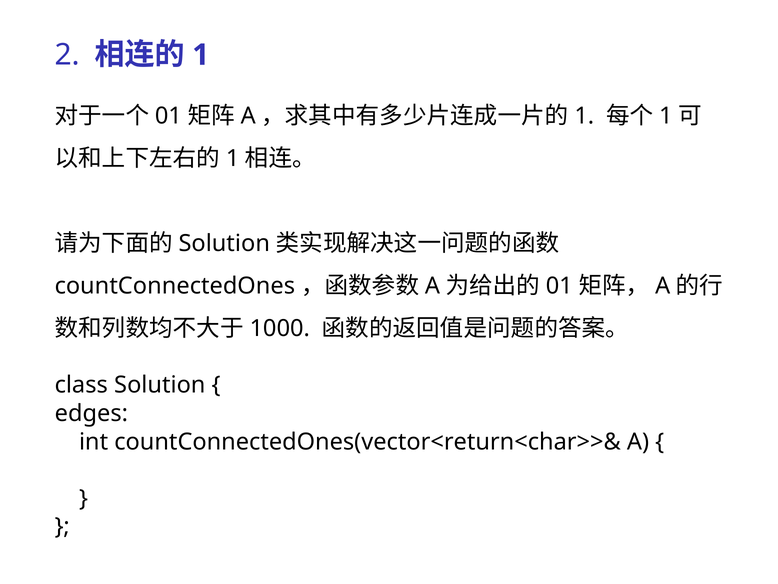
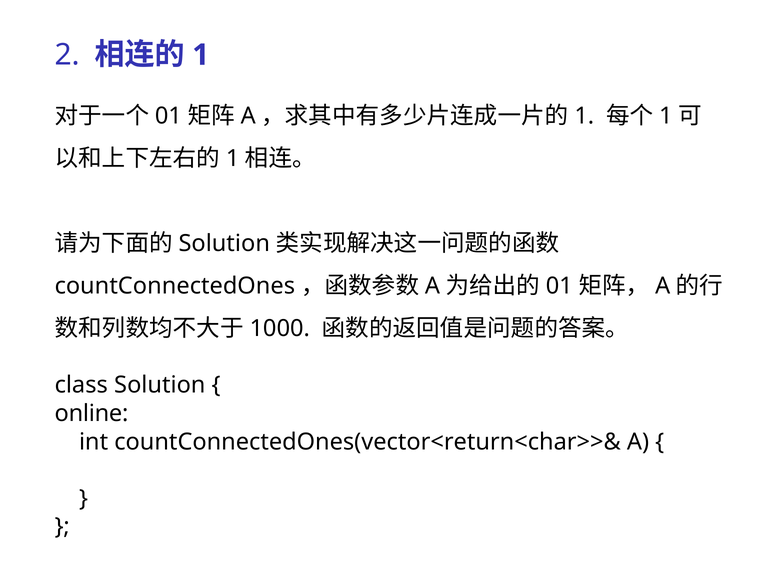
edges: edges -> online (91, 413)
